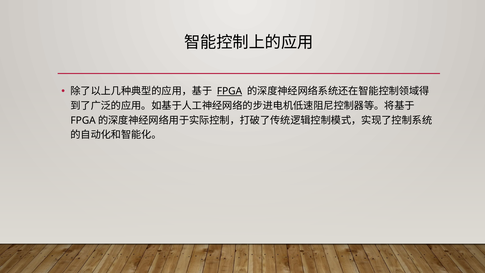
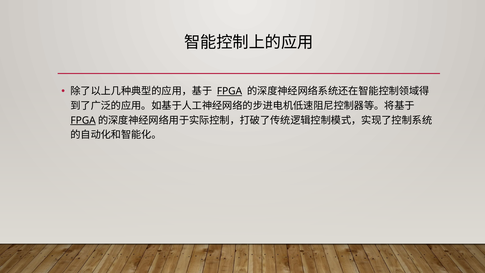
FPGA underline: none -> present (83, 120)
